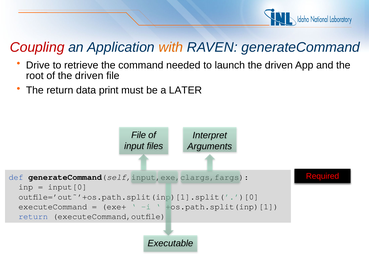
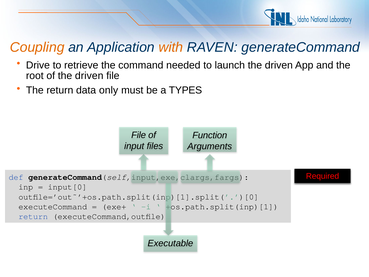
Coupling colour: red -> orange (37, 47)
print: print -> only (109, 90)
LATER: LATER -> TYPES (185, 90)
Interpret: Interpret -> Function (210, 135)
